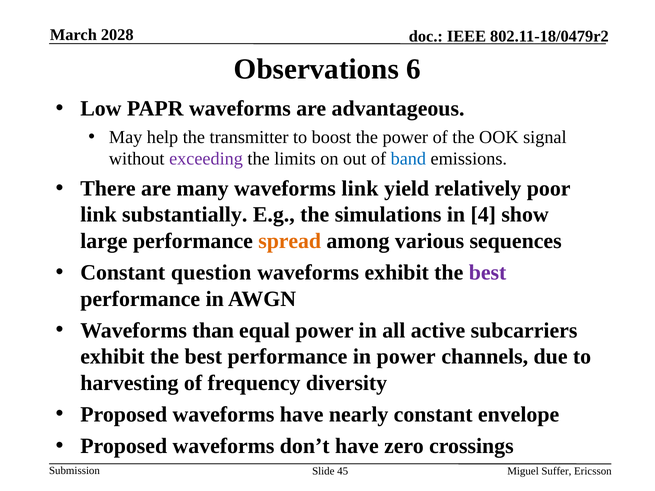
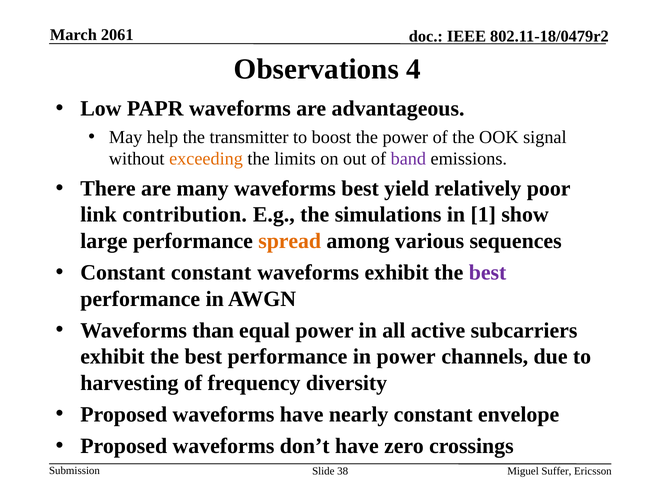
2028: 2028 -> 2061 (117, 35)
6: 6 -> 4 (413, 69)
exceeding colour: purple -> orange (206, 159)
band colour: blue -> purple (408, 159)
waveforms link: link -> best (360, 189)
substantially: substantially -> contribution (185, 215)
4: 4 -> 1 (483, 215)
Constant question: question -> constant (211, 273)
45: 45 -> 38 (343, 471)
